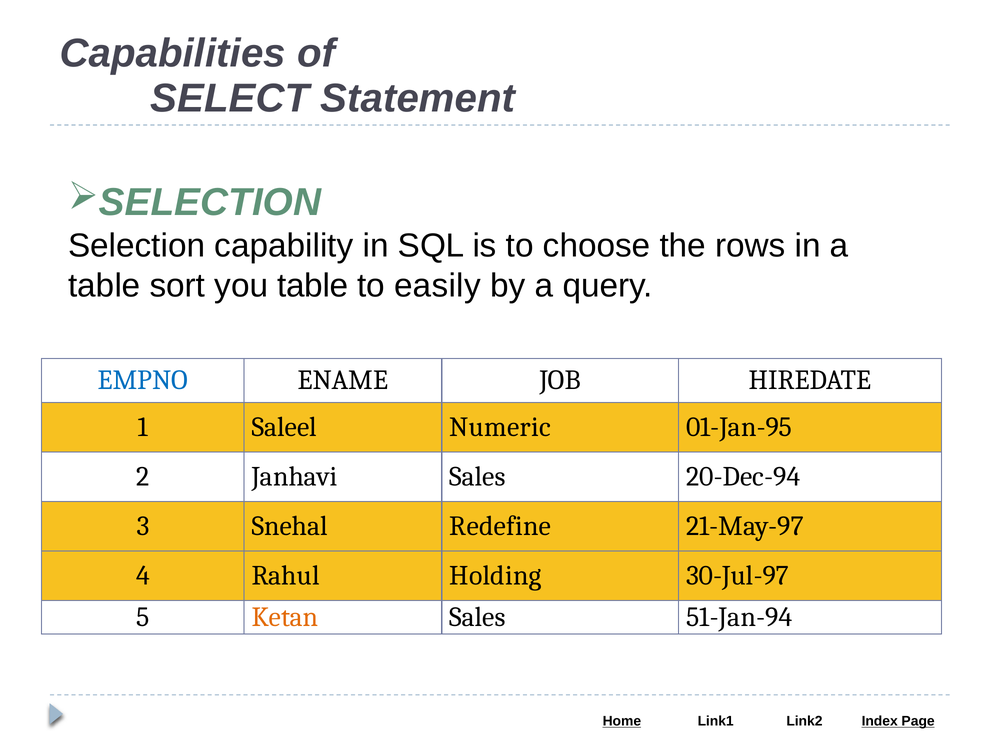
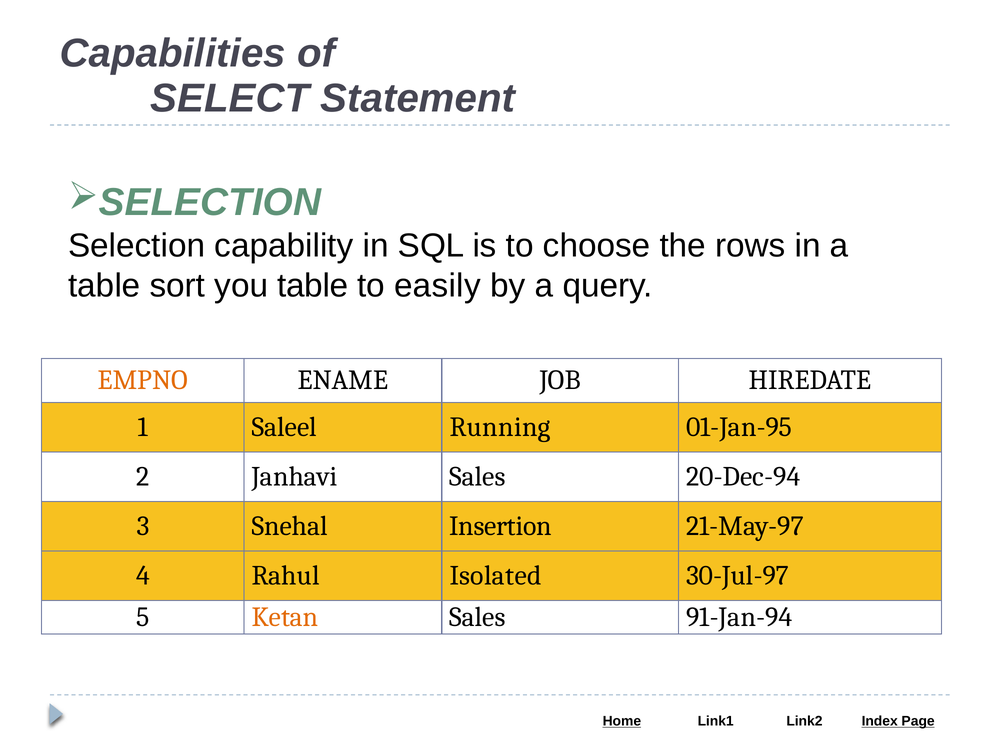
EMPNO colour: blue -> orange (143, 380)
Numeric: Numeric -> Running (500, 427)
Redefine: Redefine -> Insertion (500, 526)
Holding: Holding -> Isolated (496, 576)
51-Jan-94: 51-Jan-94 -> 91-Jan-94 (739, 617)
